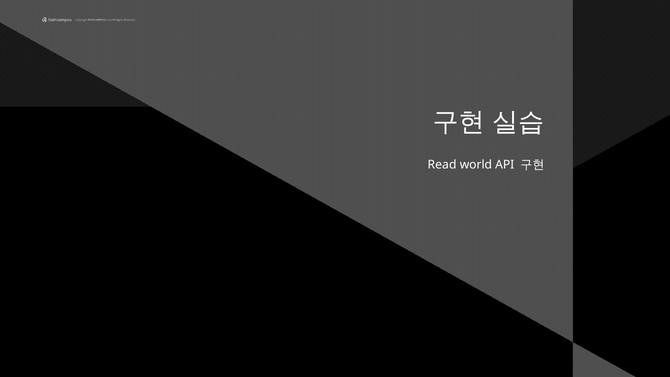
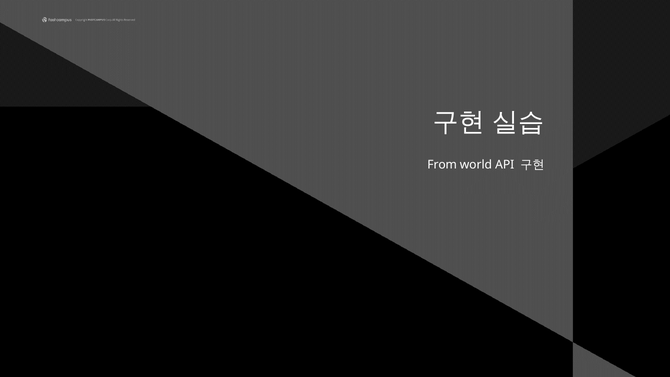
Read: Read -> From (442, 165)
